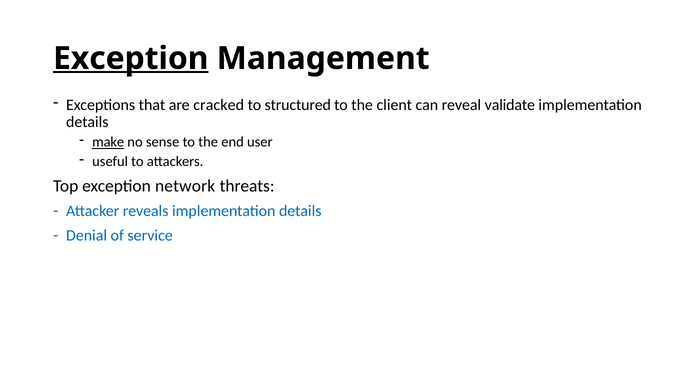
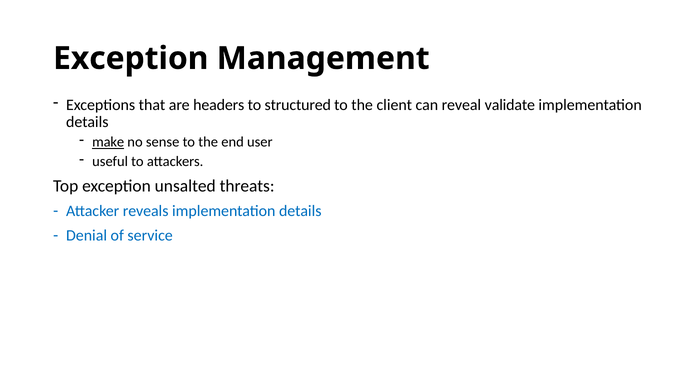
Exception underline: present -> none (131, 58)
cracked: cracked -> headers (219, 105)
network: network -> unsalted (185, 186)
